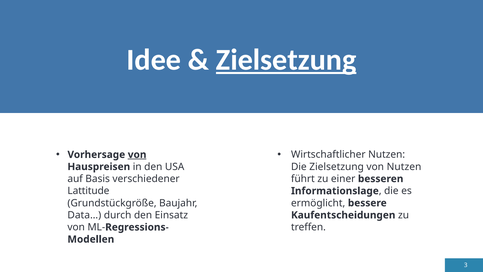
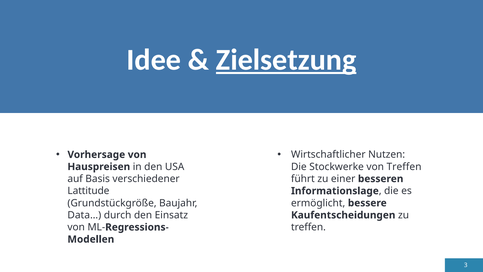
von underline: present -> none (137, 154)
Die Zielsetzung: Zielsetzung -> Stockwerke (337, 167)
von Nutzen: Nutzen -> Treffen (404, 167)
